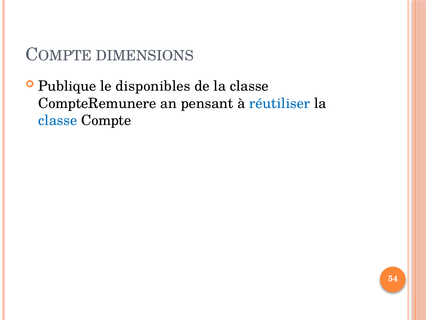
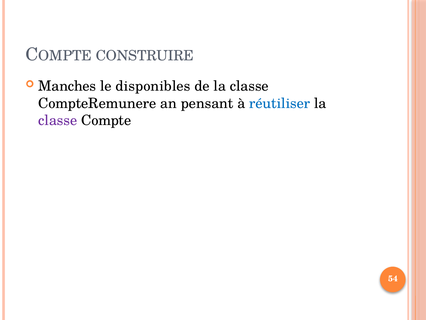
DIMENSIONS: DIMENSIONS -> CONSTRUIRE (145, 56)
Publique: Publique -> Manches (67, 86)
classe colour: blue -> purple (58, 120)
